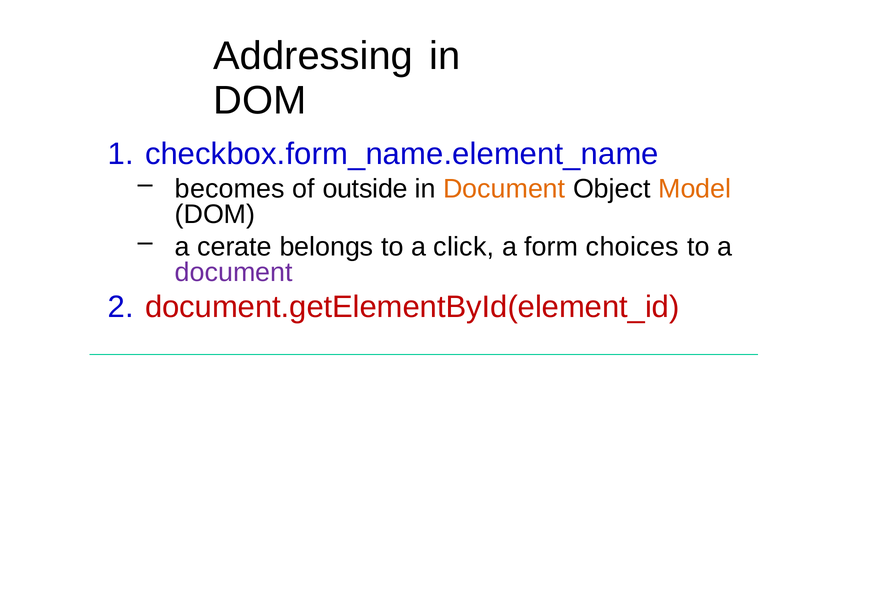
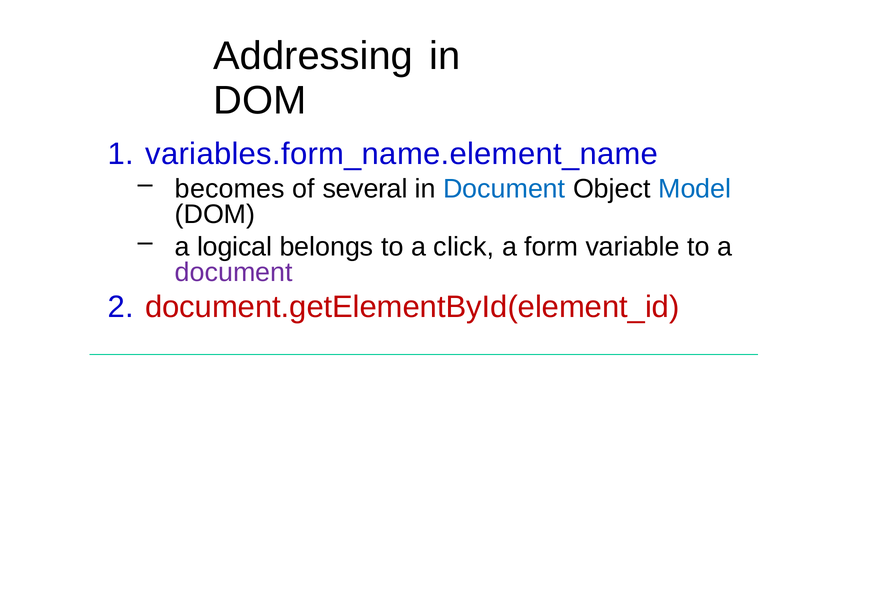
checkbox.form_name.element_name: checkbox.form_name.element_name -> variables.form_name.element_name (402, 154)
outside: outside -> several (365, 189)
Document colour: orange -> blue (504, 189)
Model colour: orange -> blue (695, 189)
cerate: cerate -> logical (235, 247)
choices: choices -> variable (633, 247)
